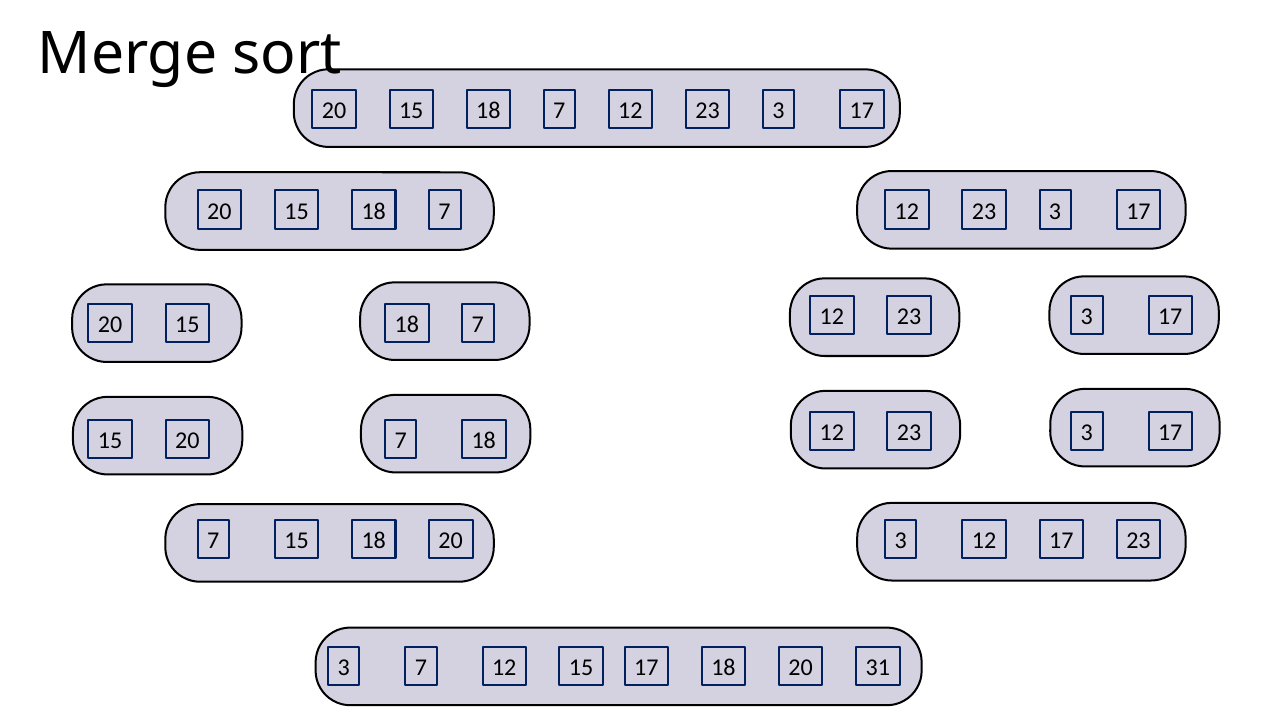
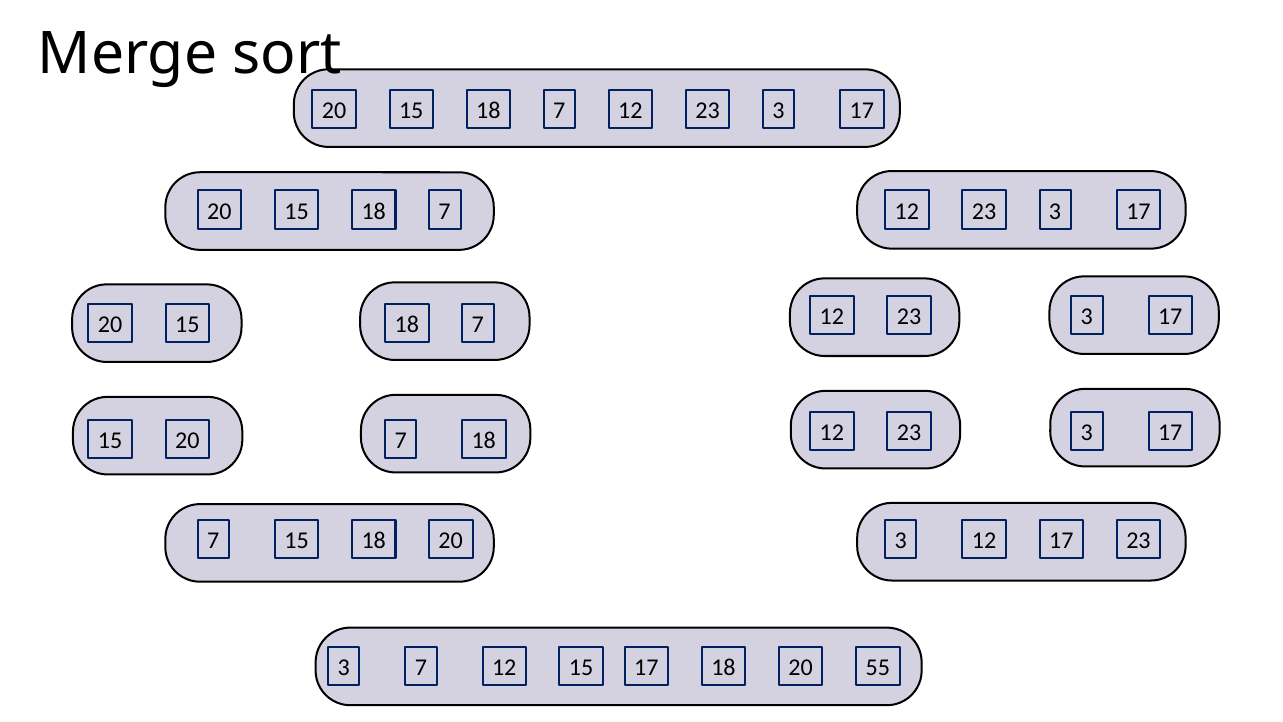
31: 31 -> 55 (878, 668)
